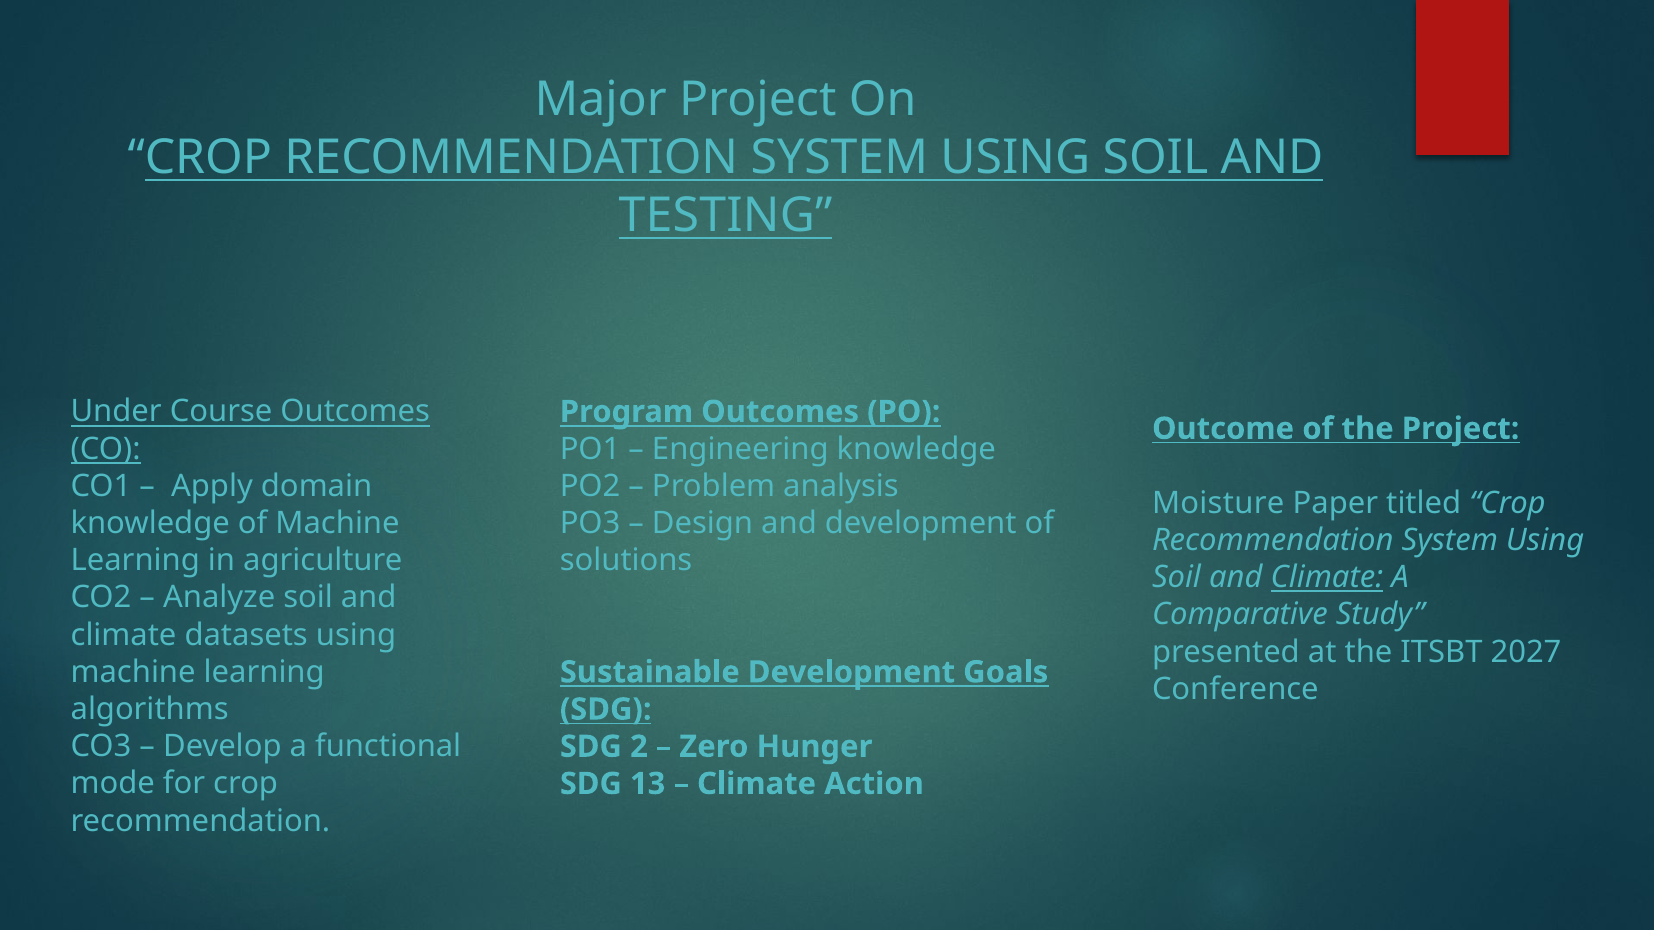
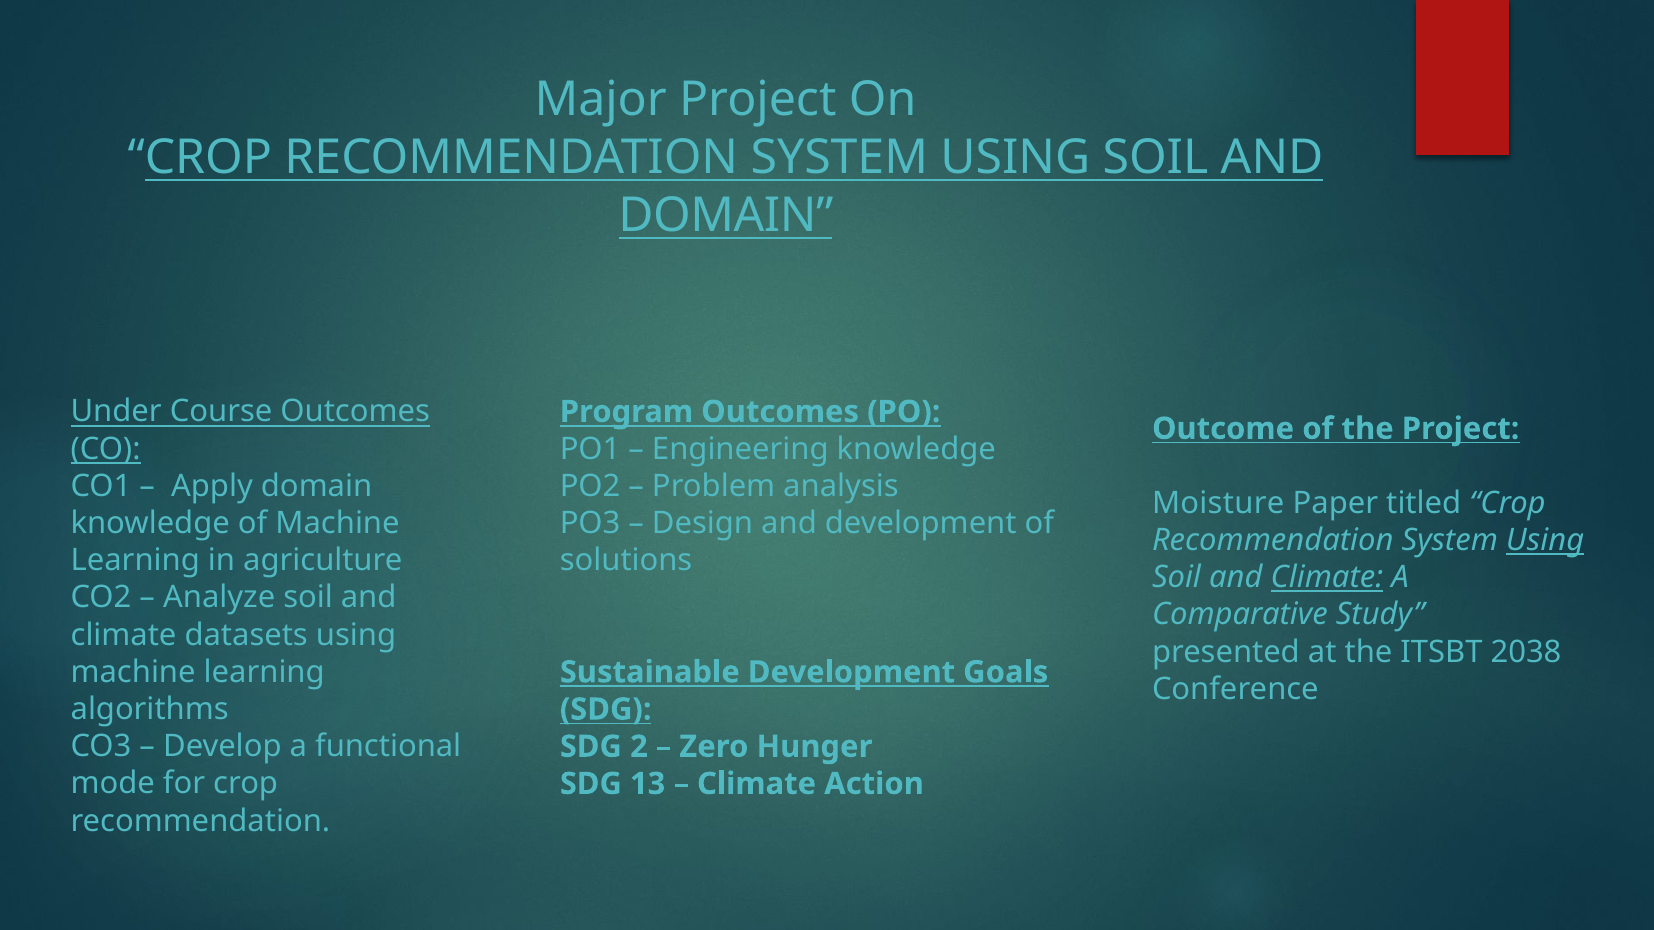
TESTING: TESTING -> DOMAIN (726, 216)
Using underline: none -> present (1545, 540)
2027: 2027 -> 2038 (1526, 652)
